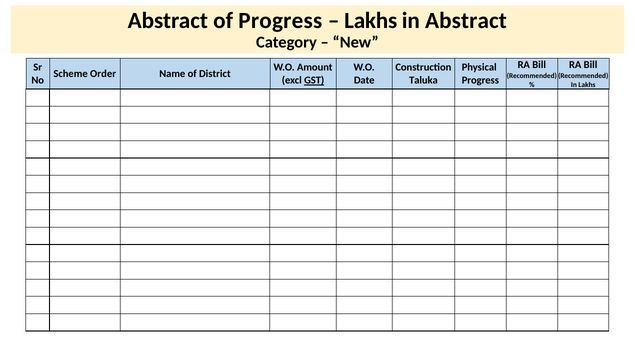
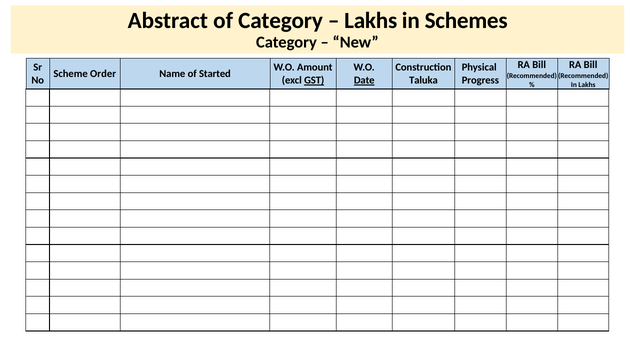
of Progress: Progress -> Category (281, 20)
in Abstract: Abstract -> Schemes (466, 20)
District: District -> Started (215, 74)
Date underline: none -> present (364, 80)
